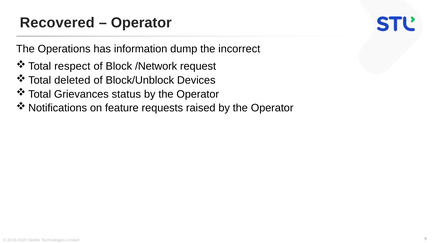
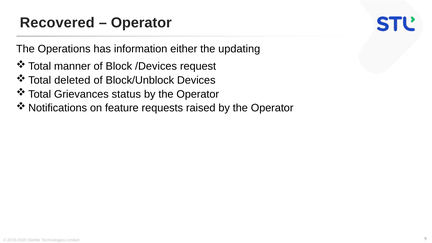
dump: dump -> either (184, 49)
incorrect: incorrect -> updating (239, 49)
respect: respect -> manner (72, 66)
/Network: /Network -> /Devices (156, 66)
